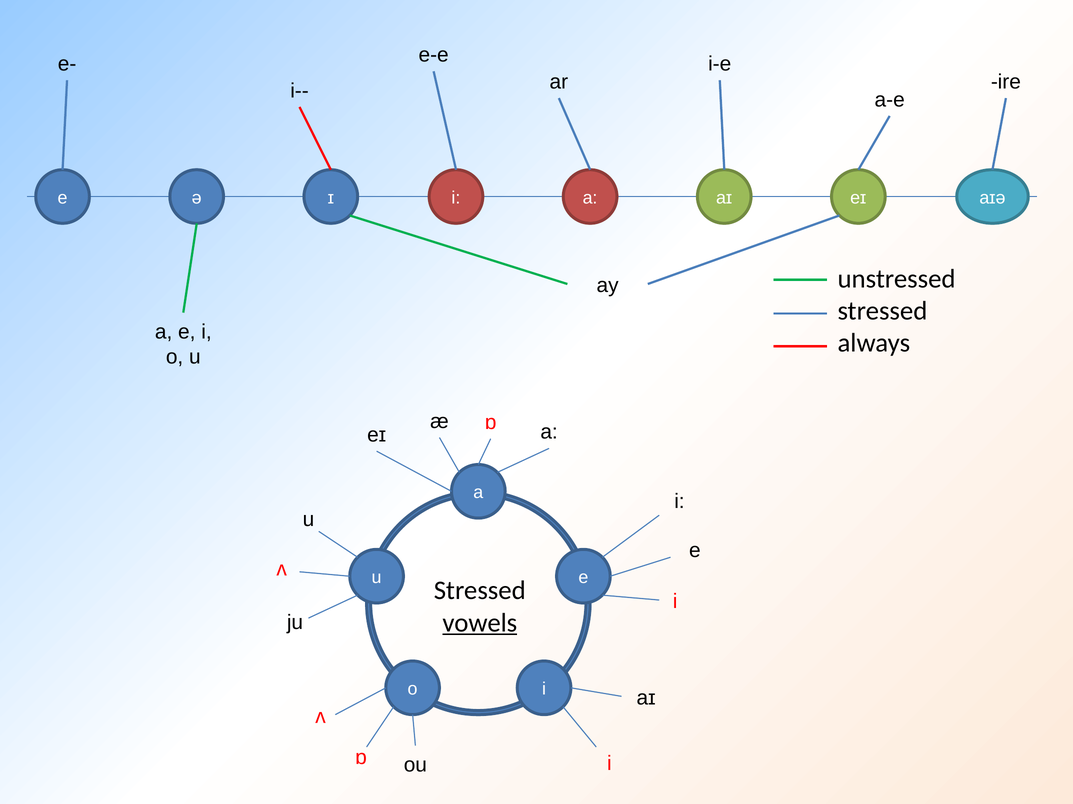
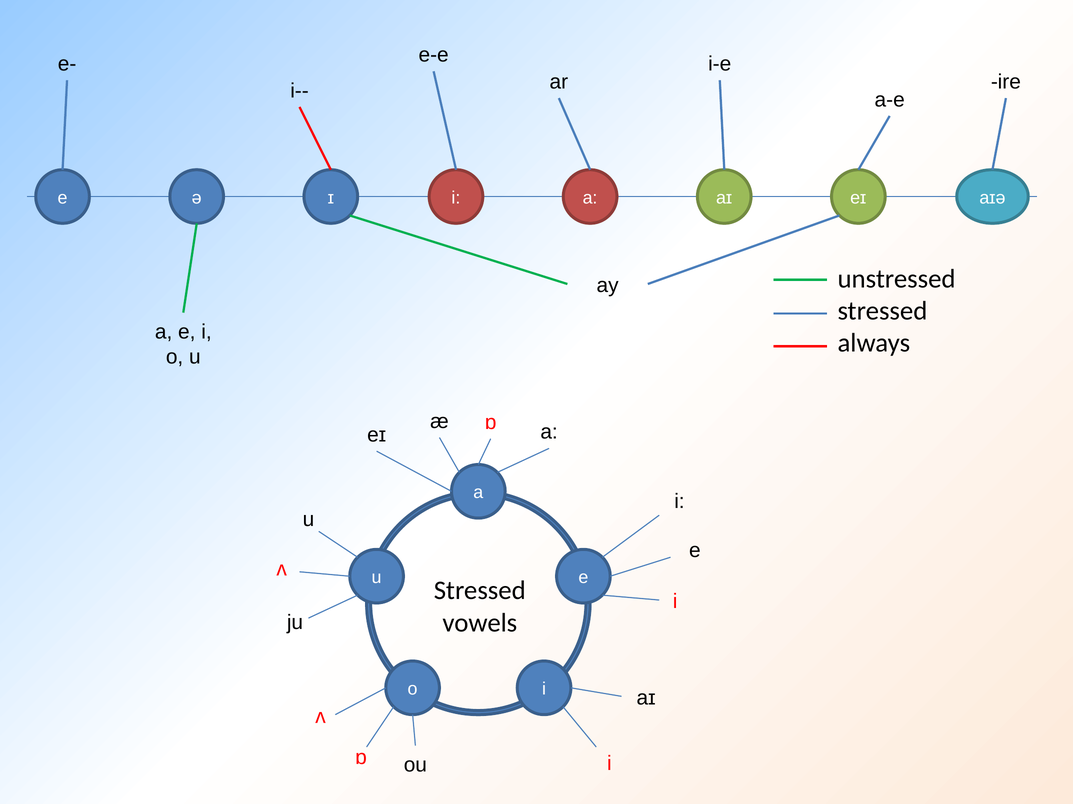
vowels underline: present -> none (480, 623)
